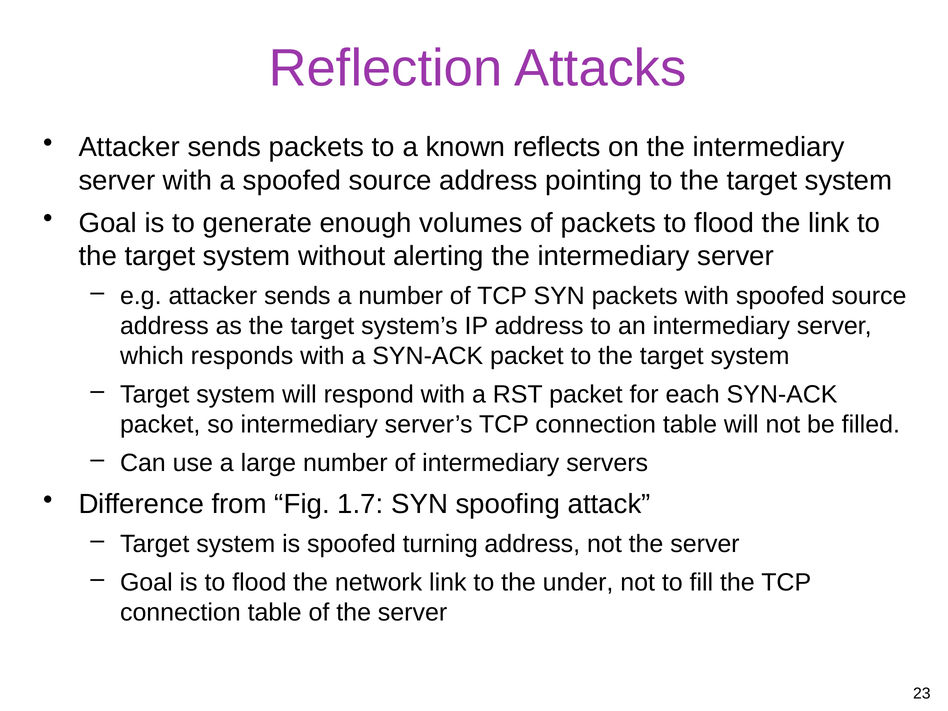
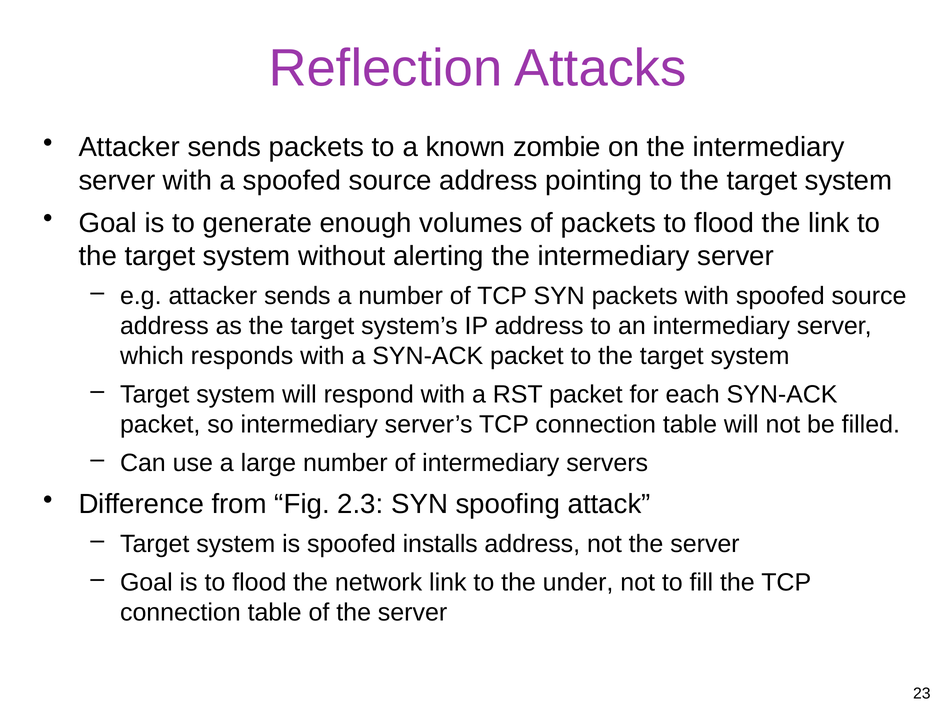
reflects: reflects -> zombie (557, 147)
1.7: 1.7 -> 2.3 (360, 504)
turning: turning -> installs (440, 544)
